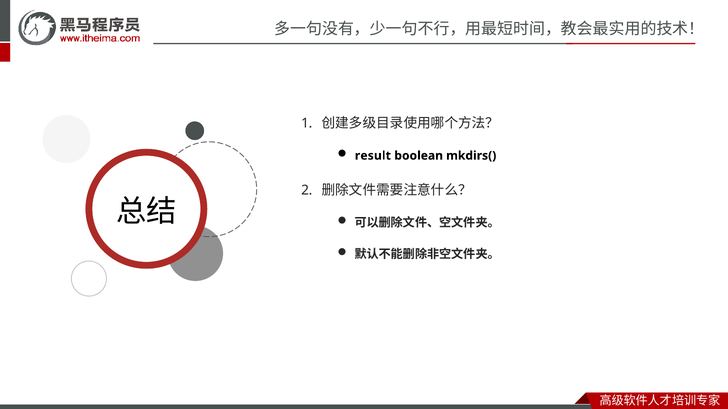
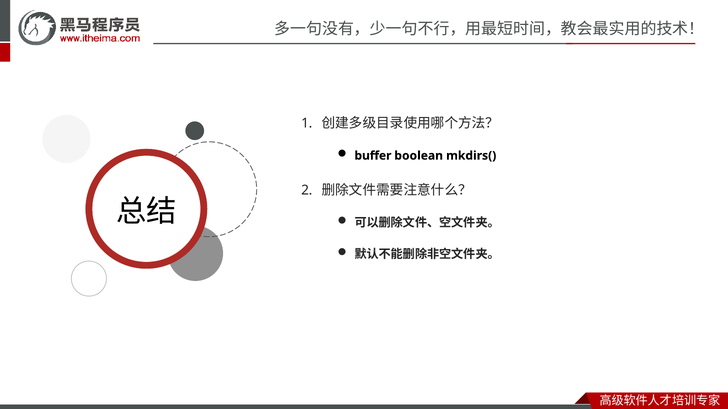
result: result -> buffer (373, 156)
